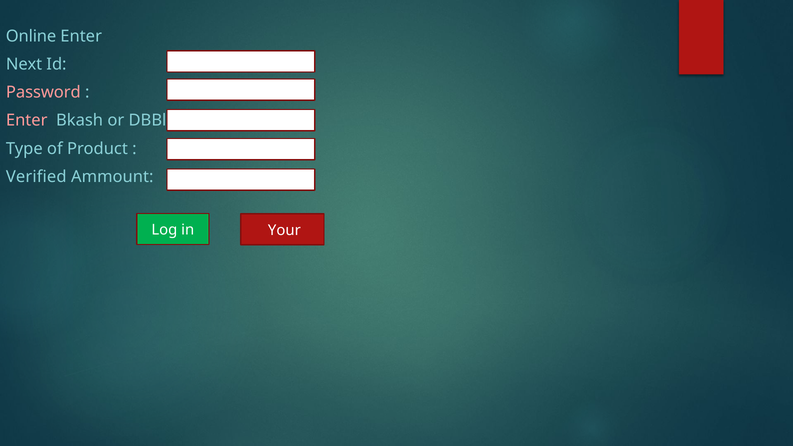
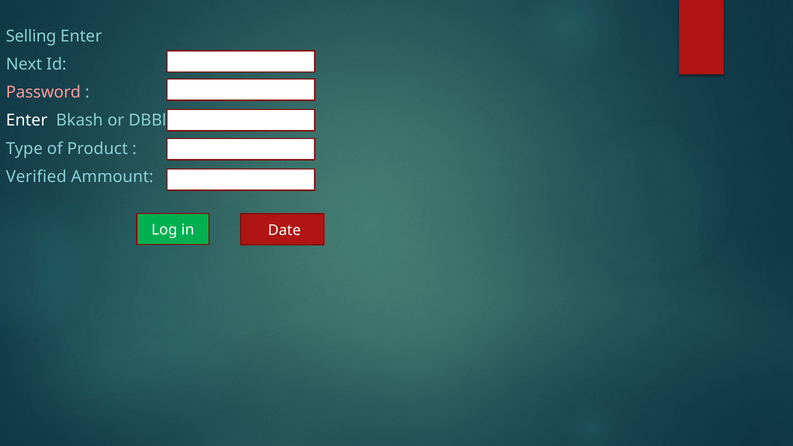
Online: Online -> Selling (31, 36)
Enter colour: pink -> white (27, 121)
Your: Your -> Date (284, 230)
